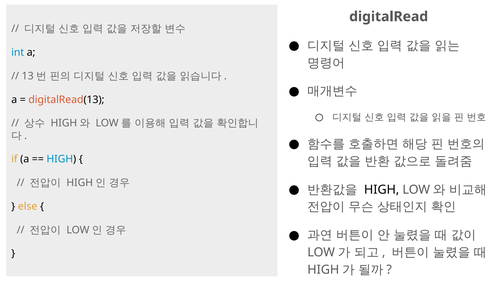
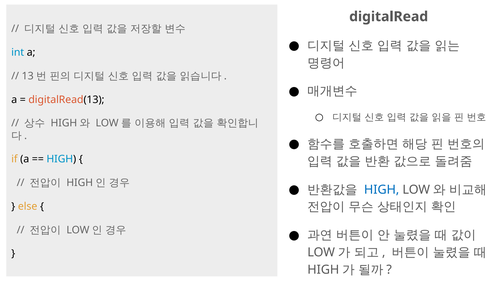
HIGH colour: black -> blue (382, 190)
